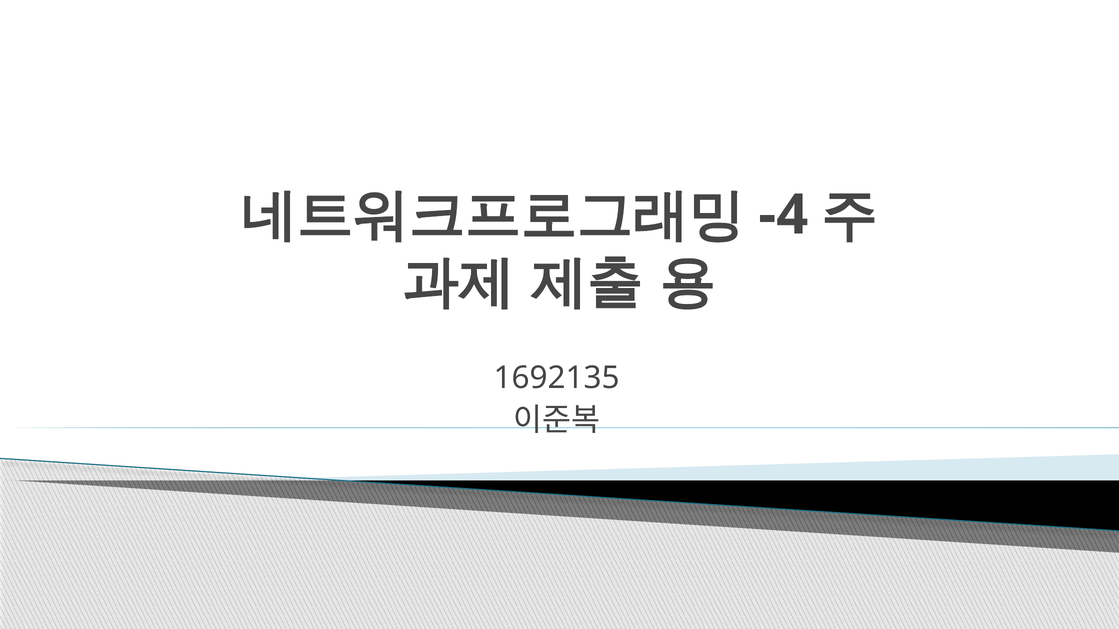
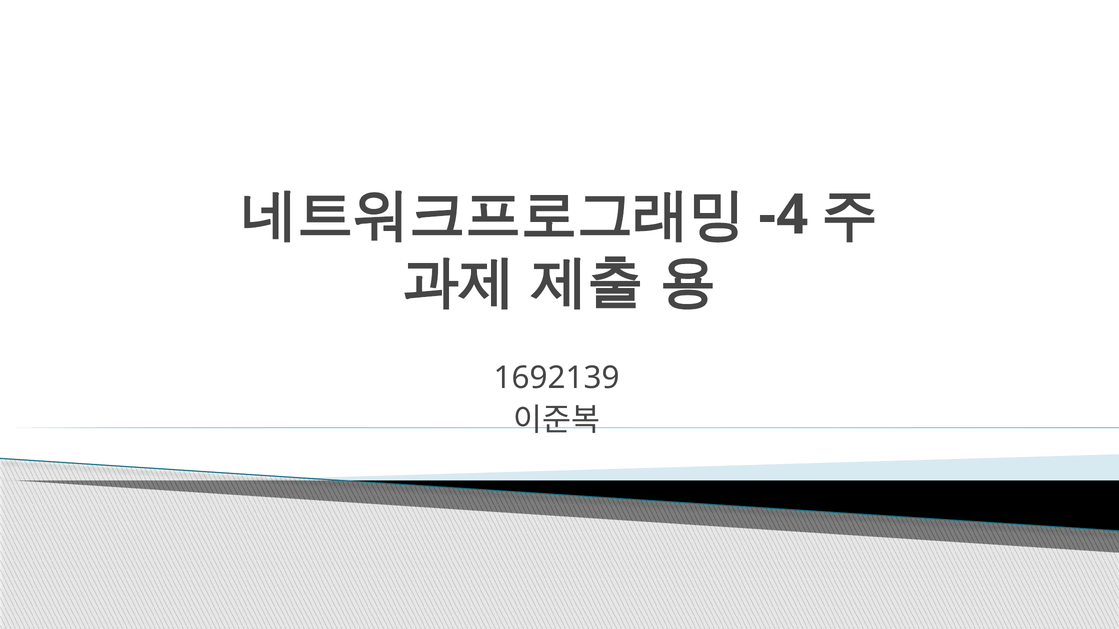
1692135: 1692135 -> 1692139 (557, 378)
